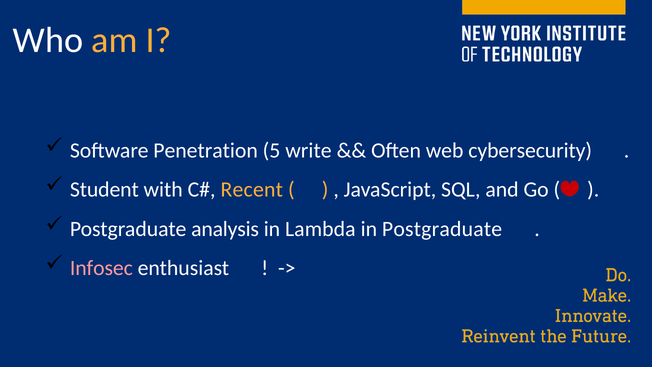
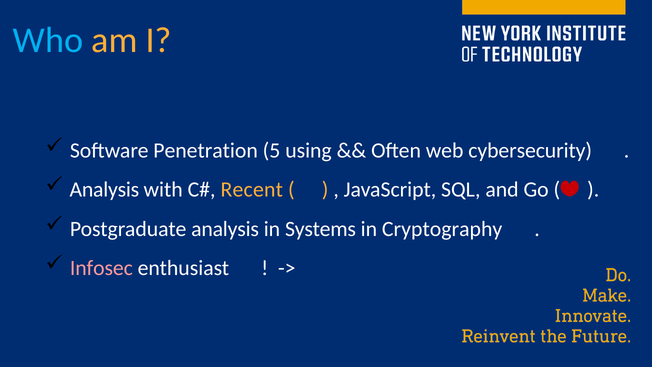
Who colour: white -> light blue (48, 40)
write: write -> using (308, 151)
Student: Student -> Analysis (104, 190)
Lambda: Lambda -> Systems (320, 229)
in Postgraduate: Postgraduate -> Cryptography (442, 229)
